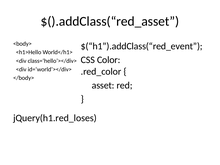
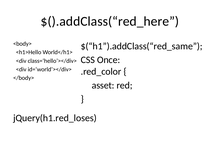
$().addClass(“red_asset: $().addClass(“red_asset -> $().addClass(“red_here (110, 21)
$(“h1”).addClass(“red_event: $(“h1”).addClass(“red_event -> $(“h1”).addClass(“red_same (142, 46)
Color: Color -> Once (109, 60)
